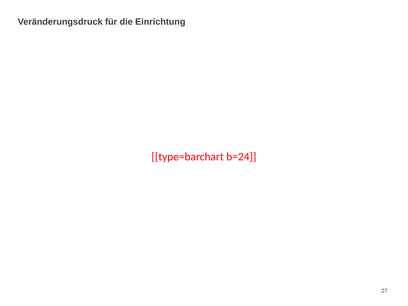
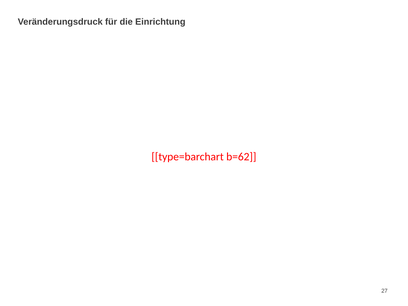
b=24: b=24 -> b=62 (241, 157)
